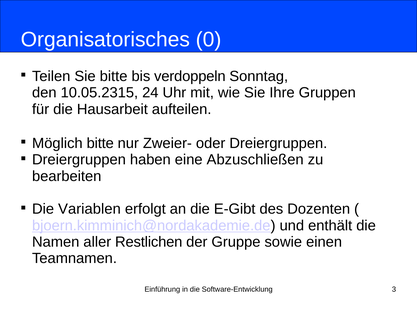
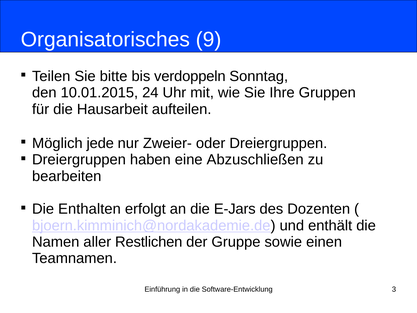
0: 0 -> 9 (209, 39)
10.05.2315: 10.05.2315 -> 10.01.2015 (99, 93)
Möglich bitte: bitte -> jede (100, 143)
Variablen: Variablen -> Enthalten (89, 209)
E-Gibt: E-Gibt -> E-Jars (235, 209)
